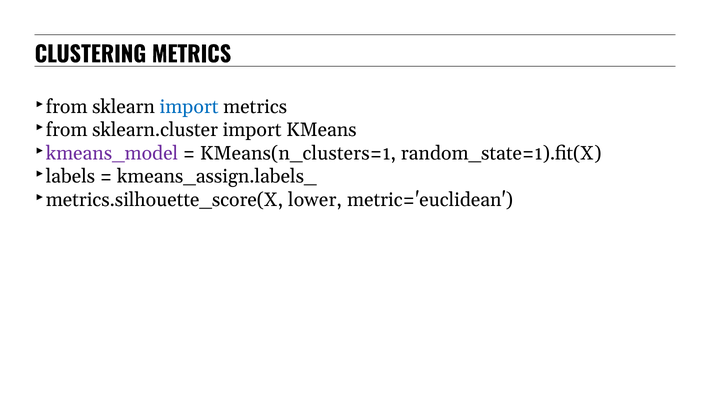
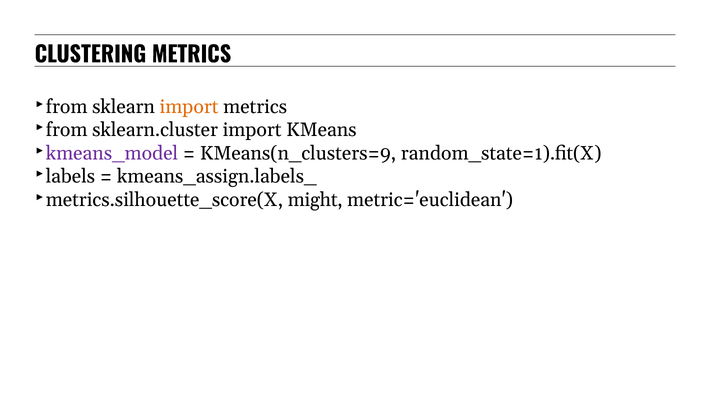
import colour: blue -> orange (189, 107)
KMeans(n_clusters=1: KMeans(n_clusters=1 -> KMeans(n_clusters=9 (298, 154)
lower: lower -> might (315, 200)
